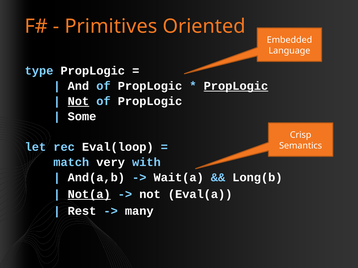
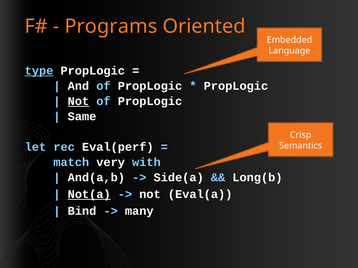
Primitives: Primitives -> Programs (111, 26)
type underline: none -> present (39, 71)
PropLogic underline: present -> none (236, 86)
Some: Some -> Same (82, 117)
Eval(loop: Eval(loop -> Eval(perf (118, 147)
Wait(a: Wait(a -> Side(a (179, 178)
Rest: Rest -> Bind (82, 211)
